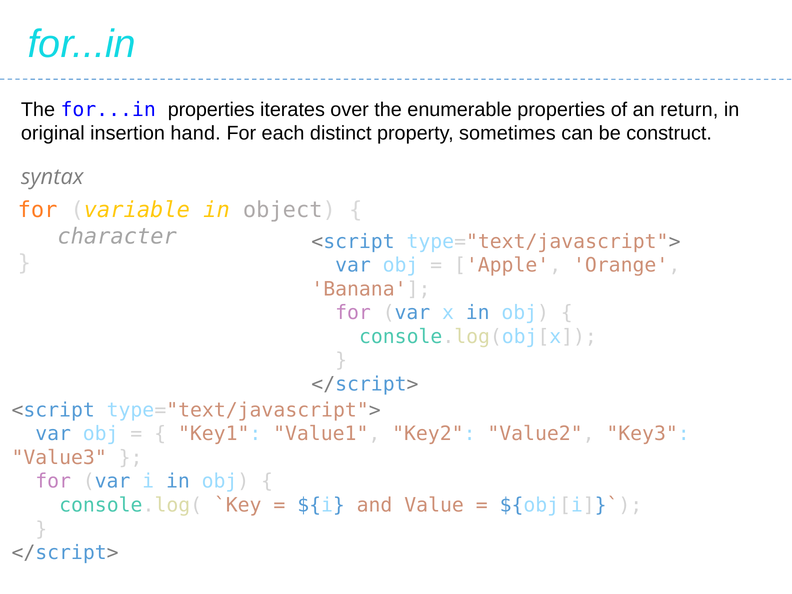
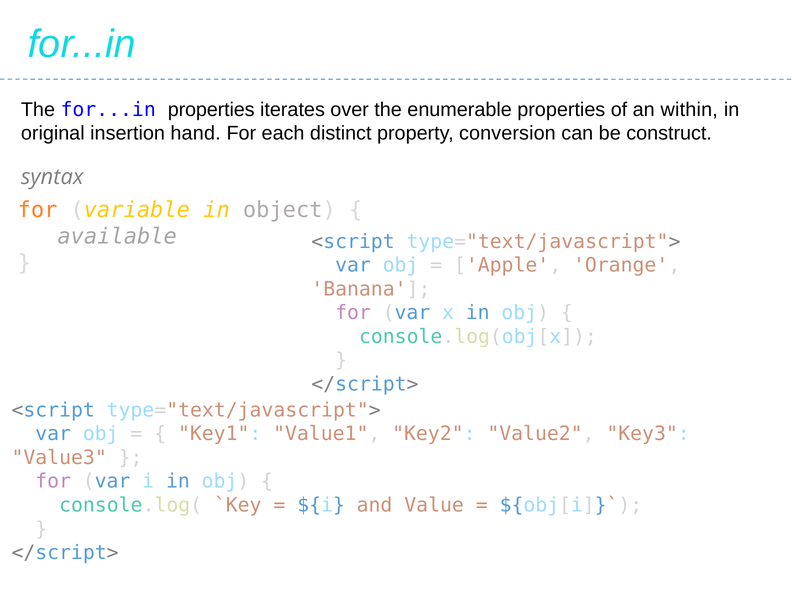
return: return -> within (689, 110)
sometimes: sometimes -> conversion (507, 133)
character: character -> available (117, 236)
